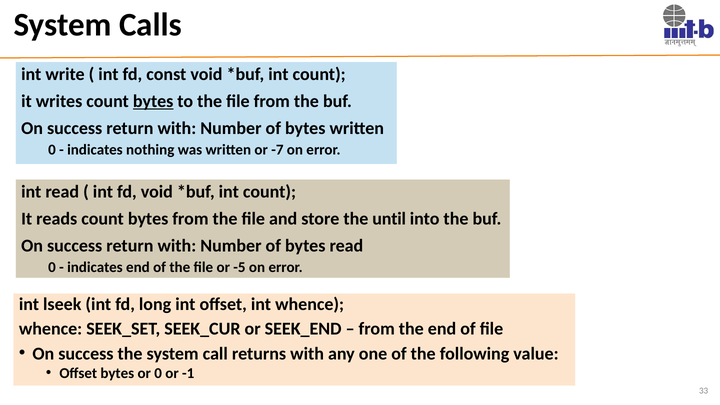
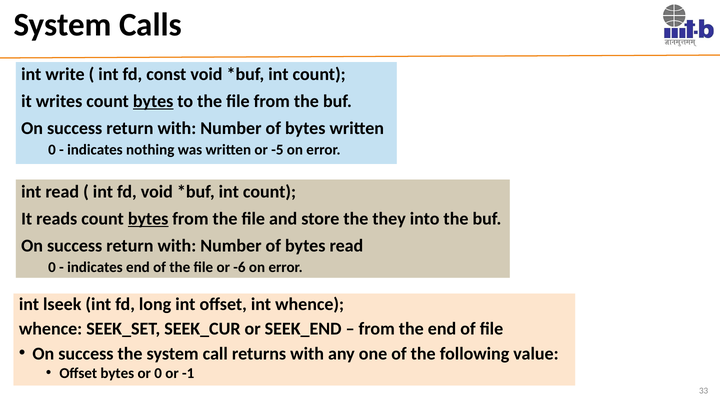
-7: -7 -> -5 (277, 150)
bytes underline: none -> present (148, 219)
until: until -> they (389, 219)
-5: -5 -> -6 (239, 267)
